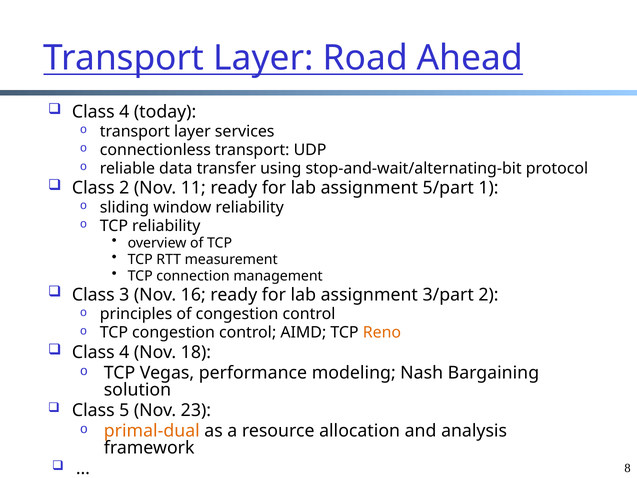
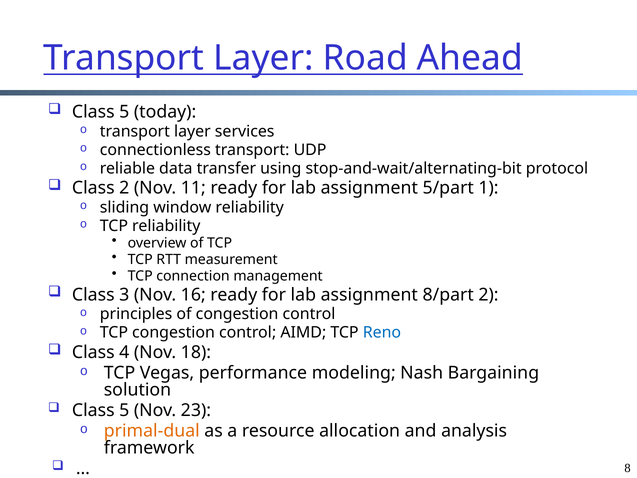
4: 4 -> 5 (124, 112)
3/part: 3/part -> 8/part (448, 295)
Reno colour: orange -> blue (382, 333)
